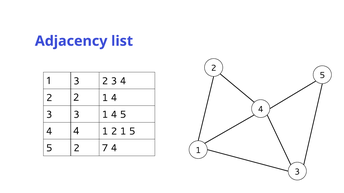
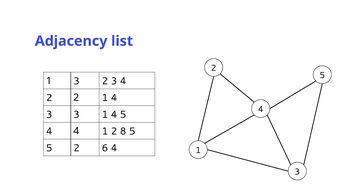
1 2 1: 1 -> 8 (123, 132)
7: 7 -> 6 (105, 148)
